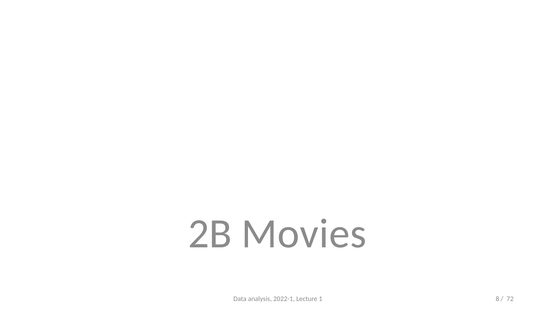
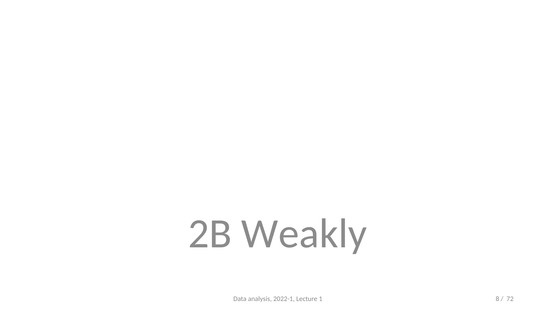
Movies: Movies -> Weakly (304, 234)
